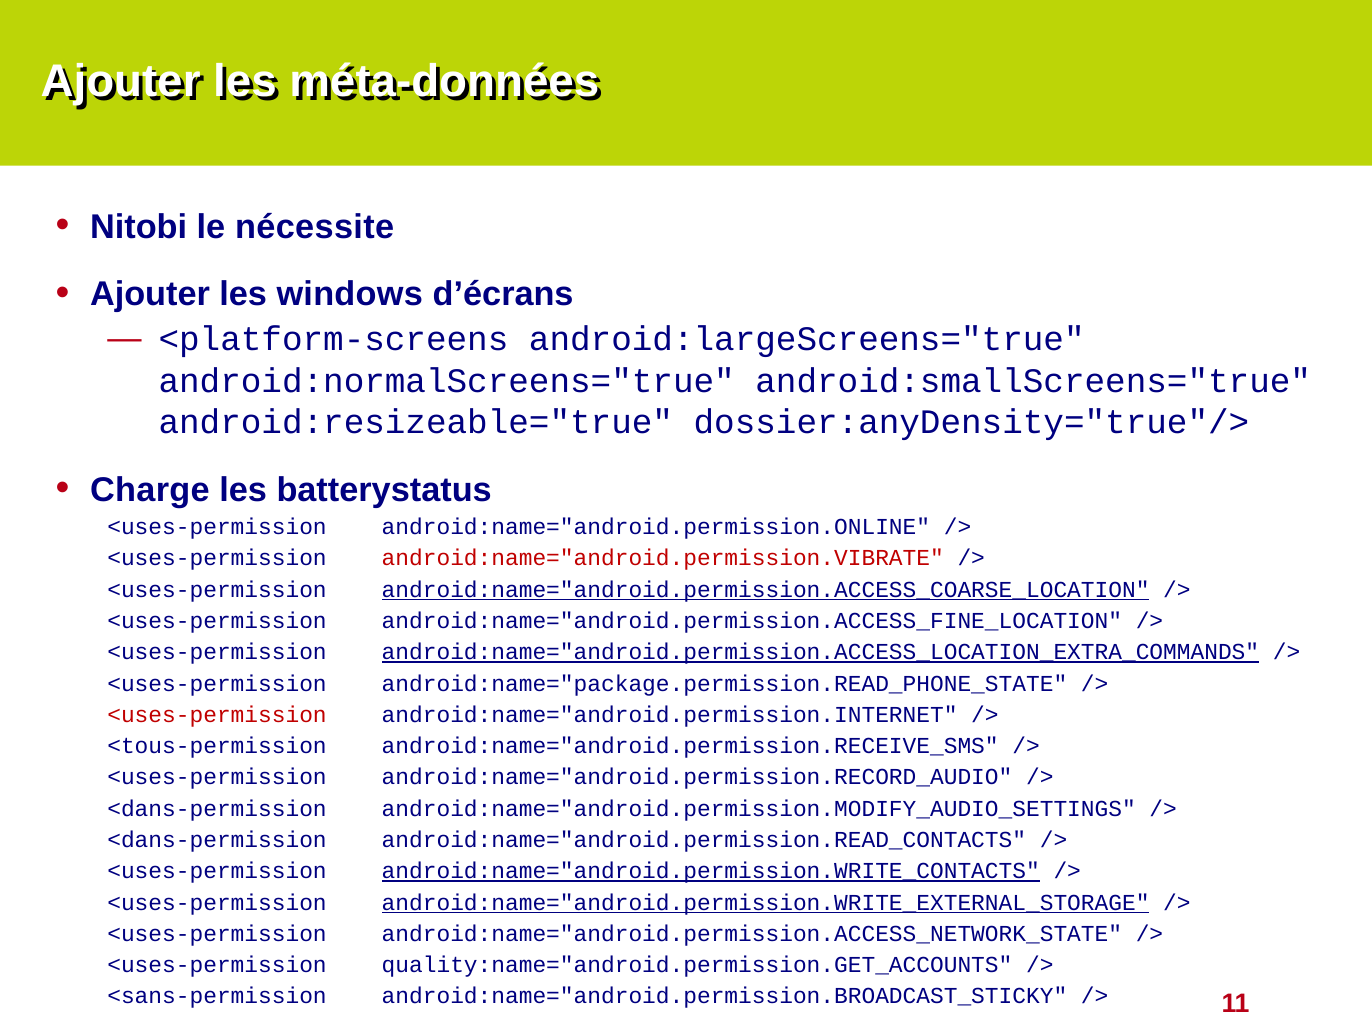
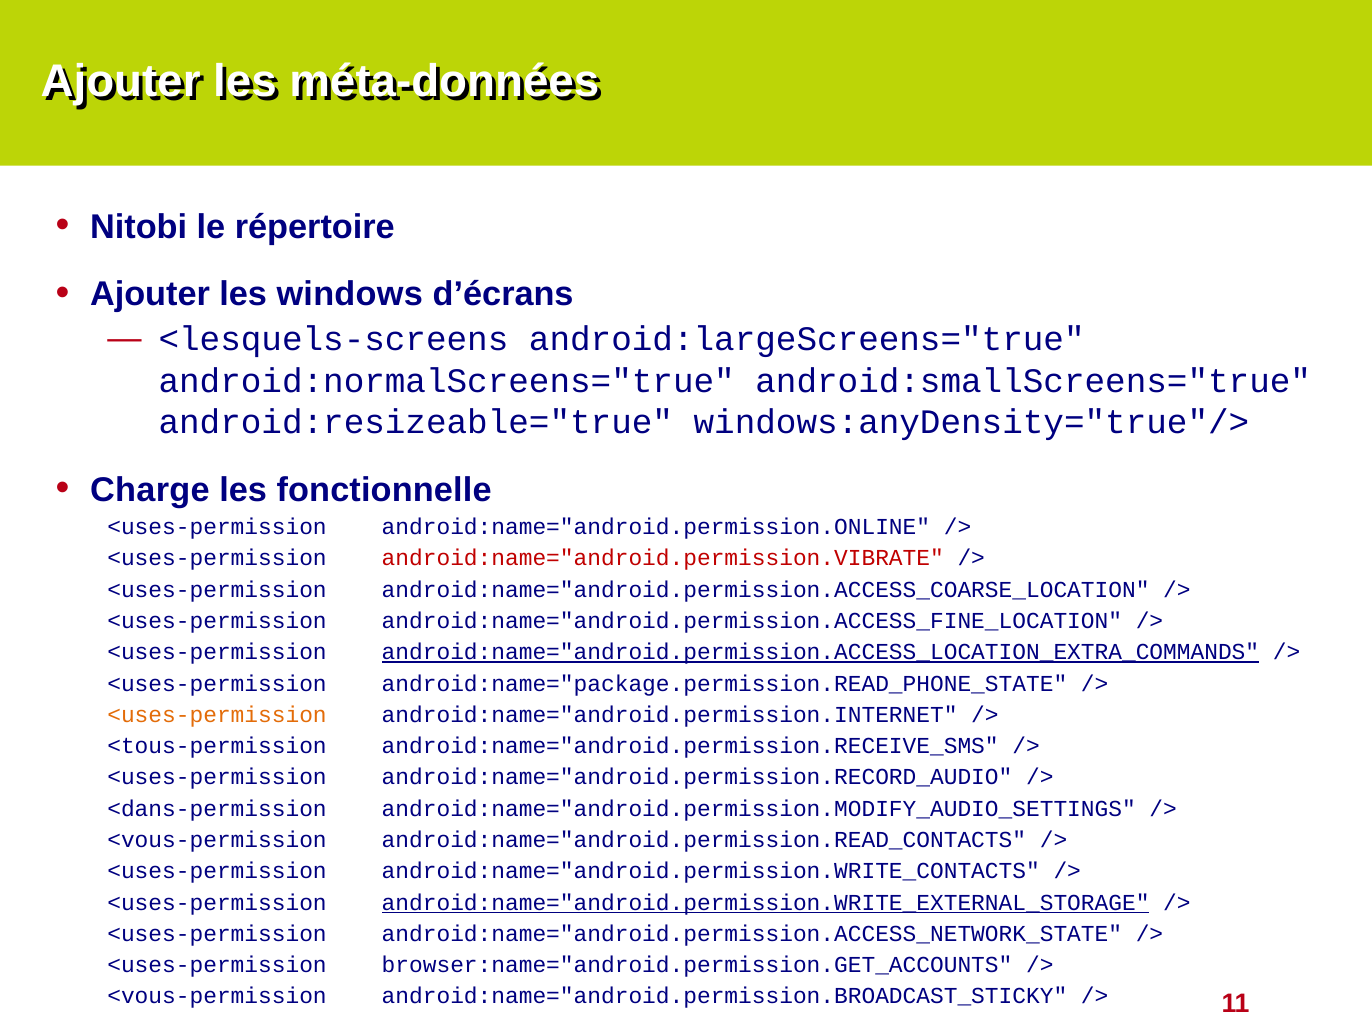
nécessite: nécessite -> répertoire (315, 227)
<platform-screens: <platform-screens -> <lesquels-screens (333, 340)
dossier:anyDensity="true"/>: dossier:anyDensity="true"/> -> windows:anyDensity="true"/> (971, 422)
batterystatus: batterystatus -> fonctionnelle (384, 490)
android:name="android.permission.ACCESS_COARSE_LOCATION underline: present -> none (766, 590)
<uses-permission colour: red -> orange (217, 715)
<dans-permission: <dans-permission -> <vous-permission (217, 840)
android:name="android.permission.WRITE_CONTACTS underline: present -> none (711, 871)
quality:name="android.permission.GET_ACCOUNTS: quality:name="android.permission.GET_ACCOUNTS -> browser:name="android.permission.GET_ACCOUNTS (697, 965)
<sans-permission: <sans-permission -> <vous-permission (217, 996)
